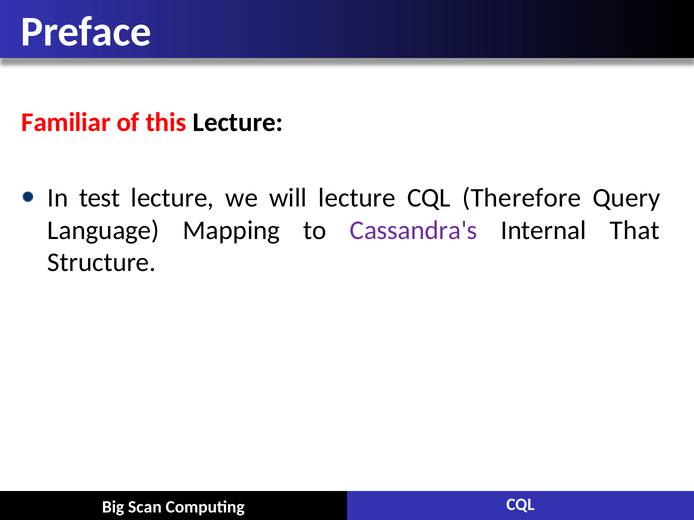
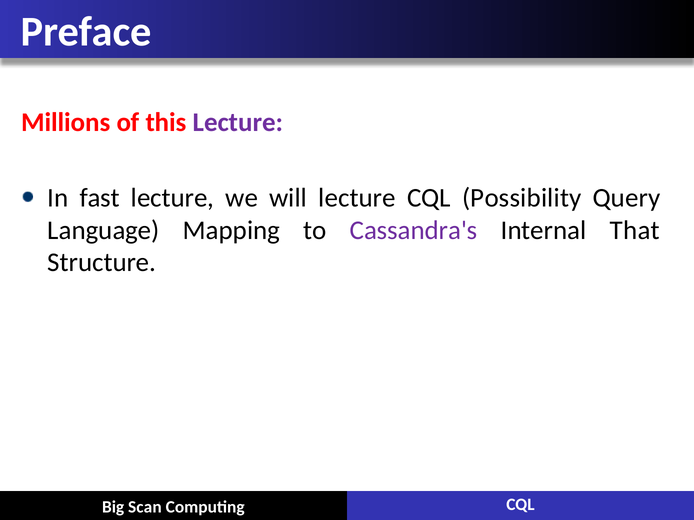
Familiar: Familiar -> Millions (66, 122)
Lecture colour: black -> purple (238, 122)
test: test -> fast (100, 198)
Therefore: Therefore -> Possibility (522, 198)
